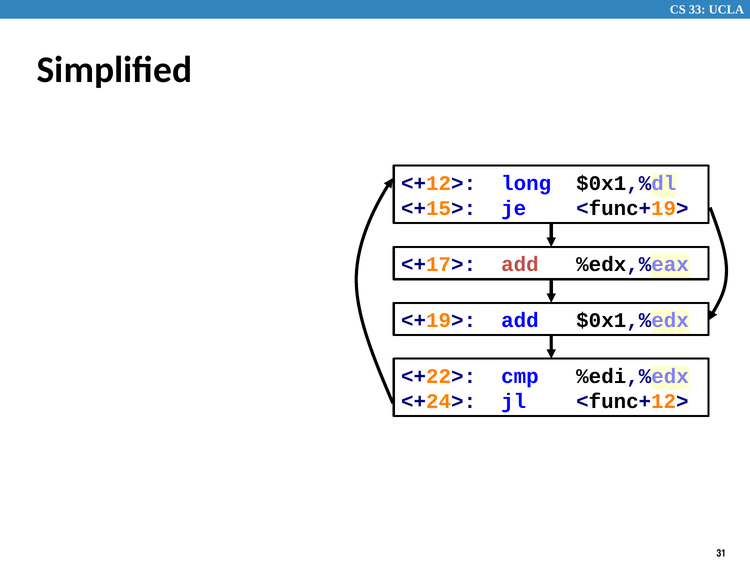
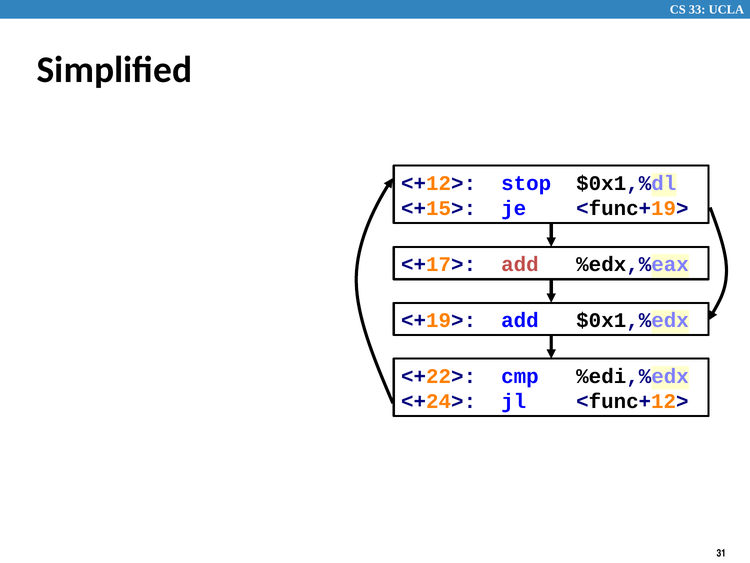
long: long -> stop (526, 183)
